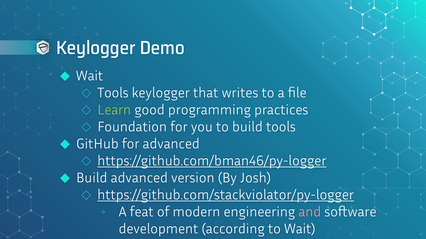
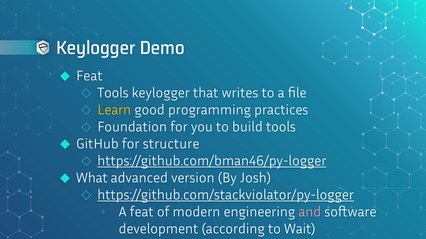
Wait: Wait -> Feat (89, 76)
Learn colour: light green -> yellow (114, 110)
for advanced: advanced -> structure (171, 144)
Build: Build -> What (92, 178)
